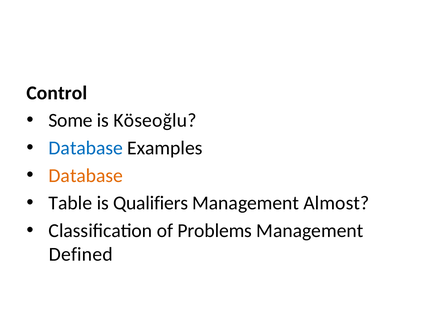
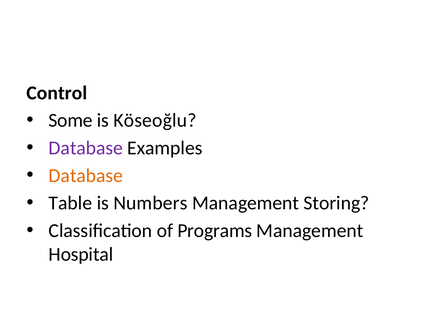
Database colour: blue -> purple (86, 148)
Qualifiers: Qualifiers -> Numbers (150, 203)
Almost: Almost -> Storing (336, 203)
Problems: Problems -> Programs (215, 230)
Defined: Defined -> Hospital (81, 254)
